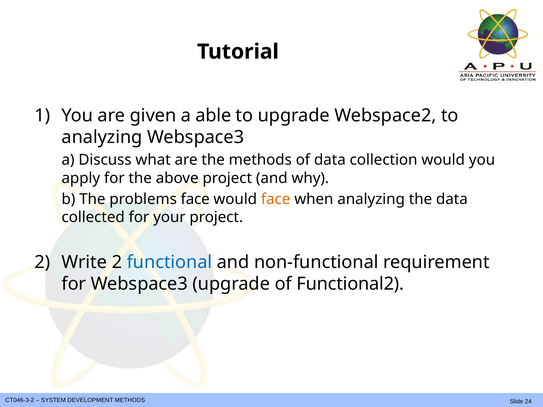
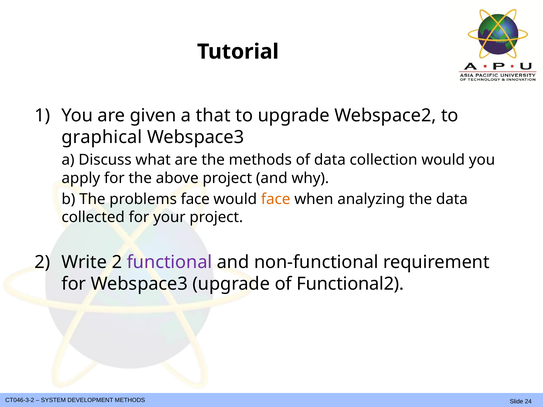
able: able -> that (213, 116)
analyzing: analyzing -> graphical (102, 137)
functional colour: blue -> purple (169, 262)
